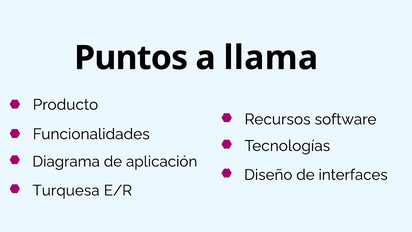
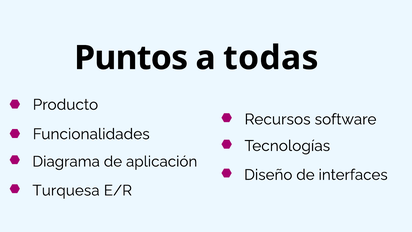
llama: llama -> todas (271, 58)
